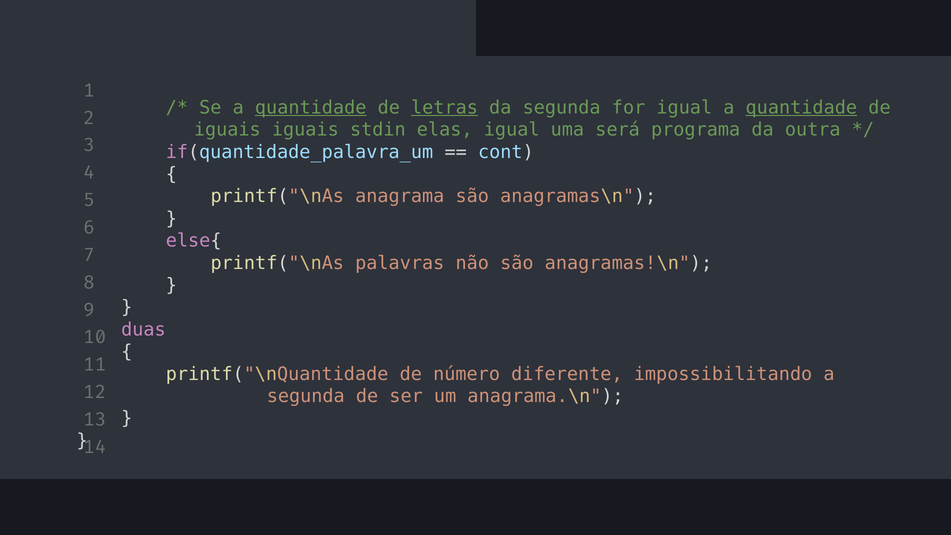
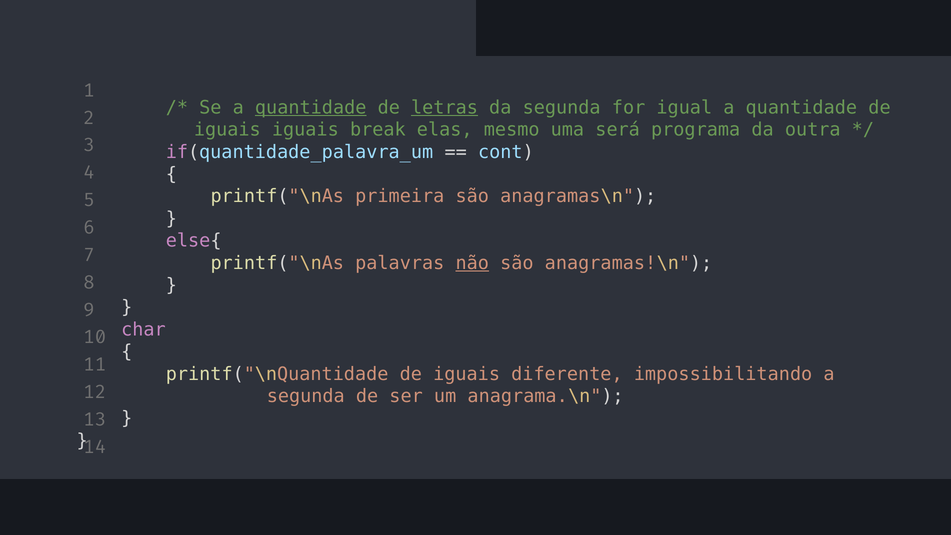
quantidade underline: present -> none (801, 107)
stdin: stdin -> break (378, 130)
elas igual: igual -> mesmo (512, 130)
anagrama: anagrama -> primeira (400, 196)
não underline: none -> present (472, 263)
duas: duas -> char (143, 330)
printf("\nQuantidade de número: número -> iguais (467, 374)
